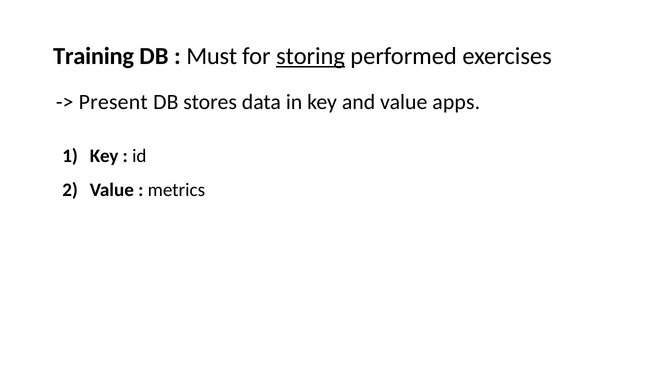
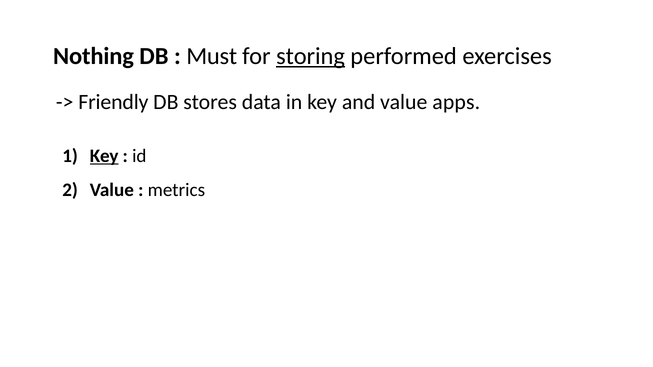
Training: Training -> Nothing (93, 56)
Present: Present -> Friendly (113, 102)
Key underline: none -> present (104, 156)
